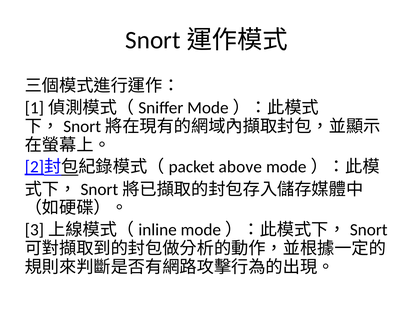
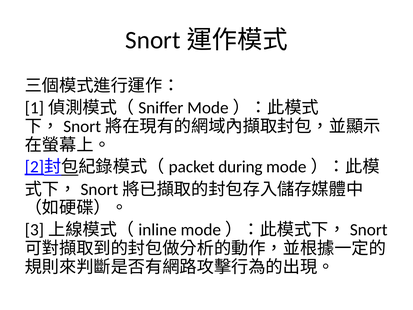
above: above -> during (240, 167)
